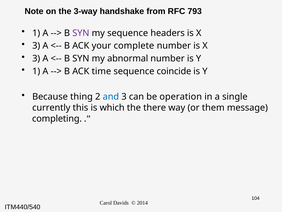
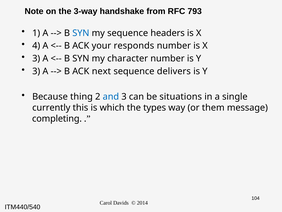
SYN colour: purple -> blue (81, 33)
3: 3 -> 4 (36, 46)
complete: complete -> responds (134, 46)
abnormal: abnormal -> character (128, 58)
1: 1 -> 3 (36, 71)
time: time -> next (101, 71)
coincide: coincide -> delivers (174, 71)
operation: operation -> situations (181, 97)
there: there -> types (155, 108)
